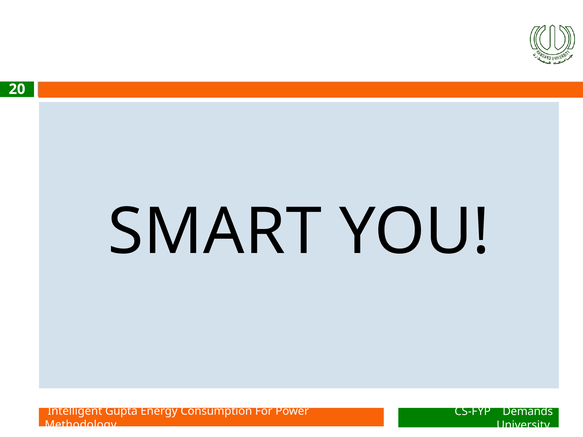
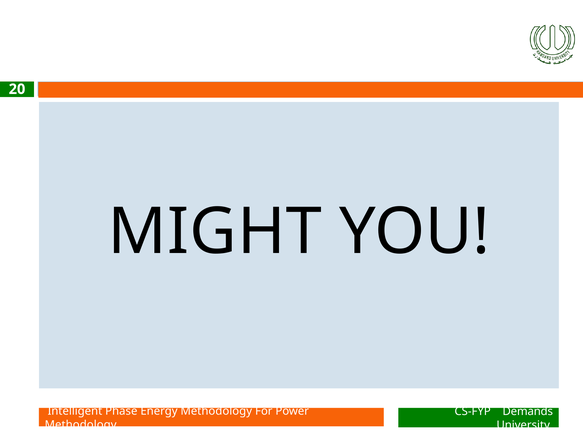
SMART: SMART -> MIGHT (215, 232)
Gupta: Gupta -> Phase (121, 411)
Energy Consumption: Consumption -> Methodology (216, 411)
